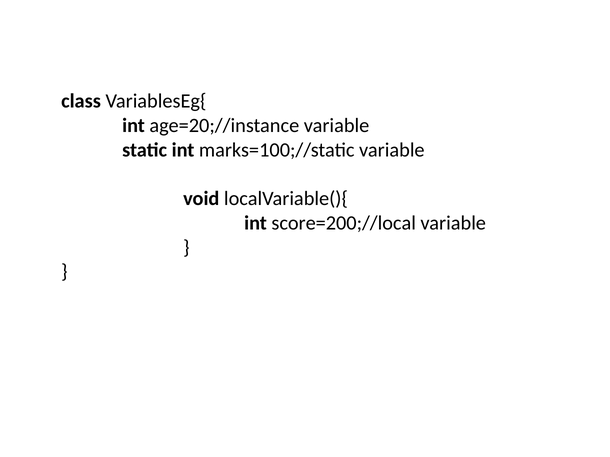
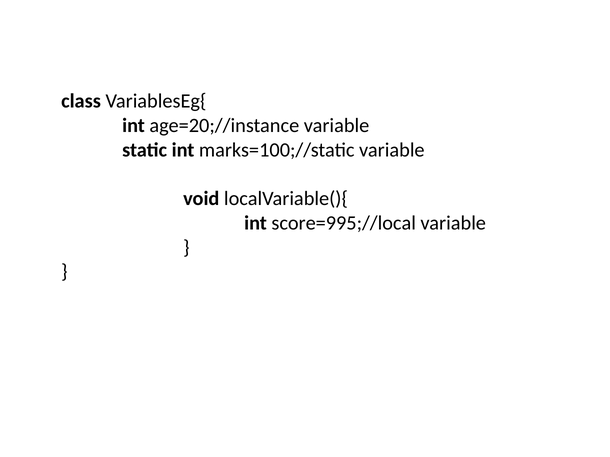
score=200;//local: score=200;//local -> score=995;//local (344, 223)
